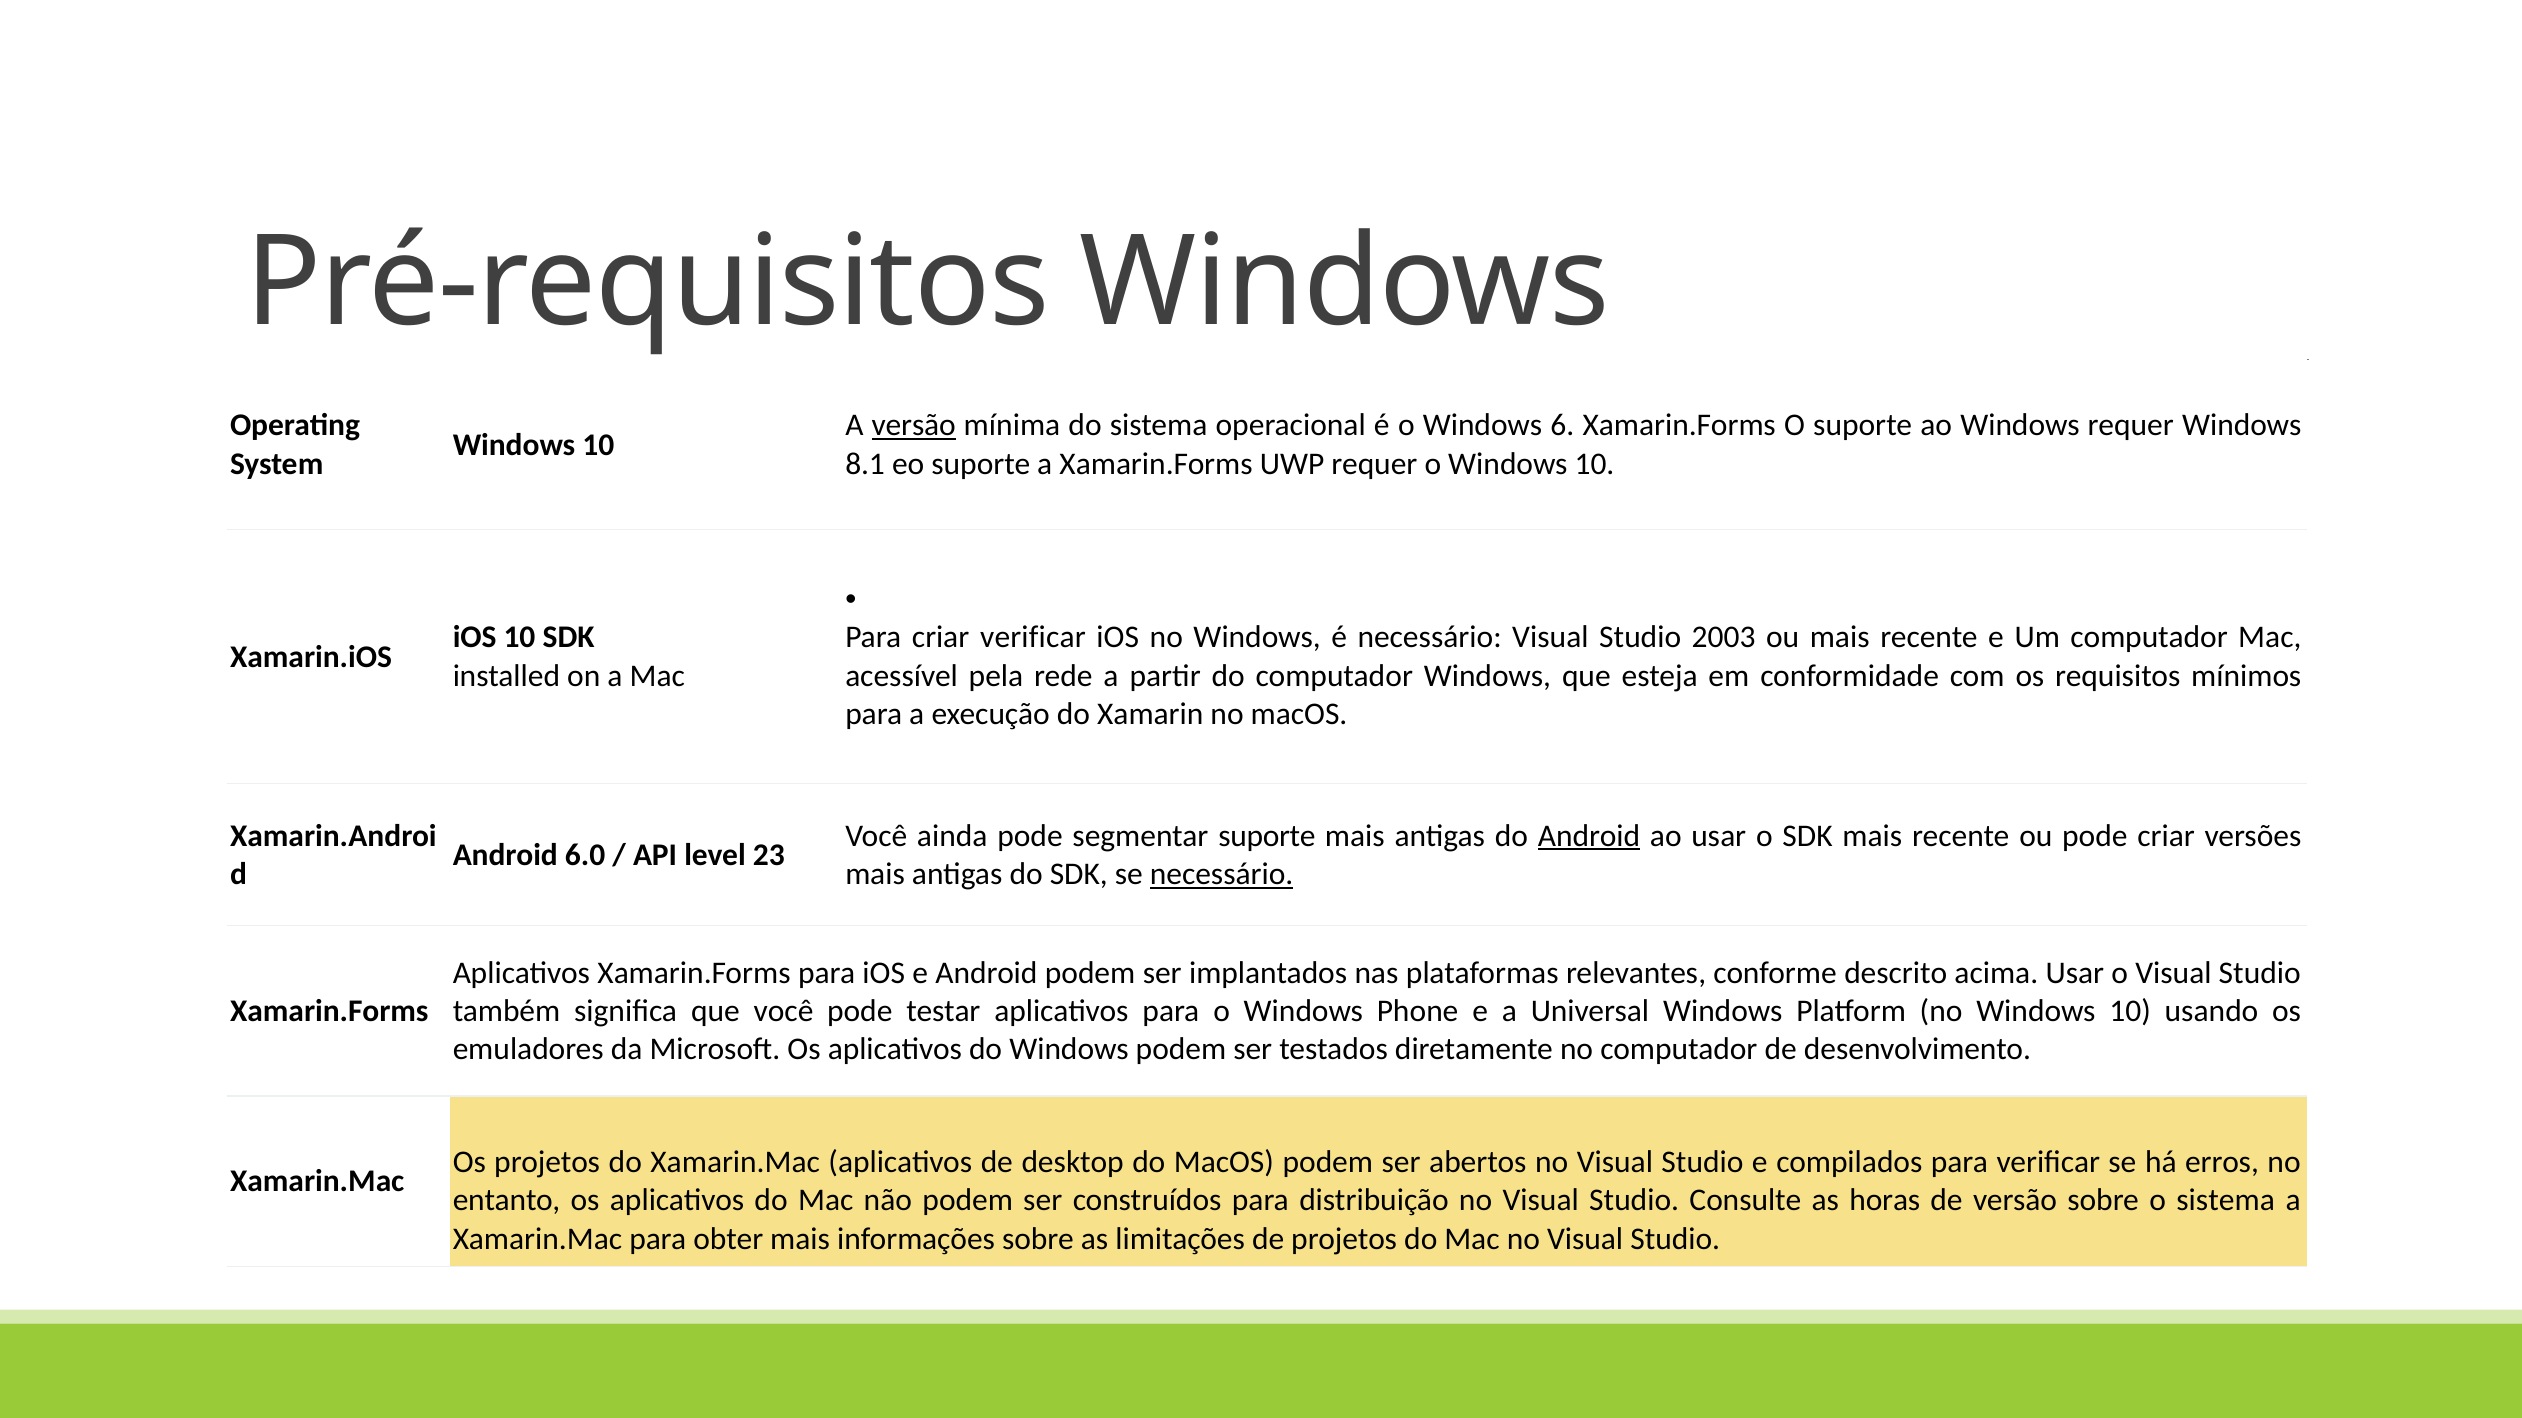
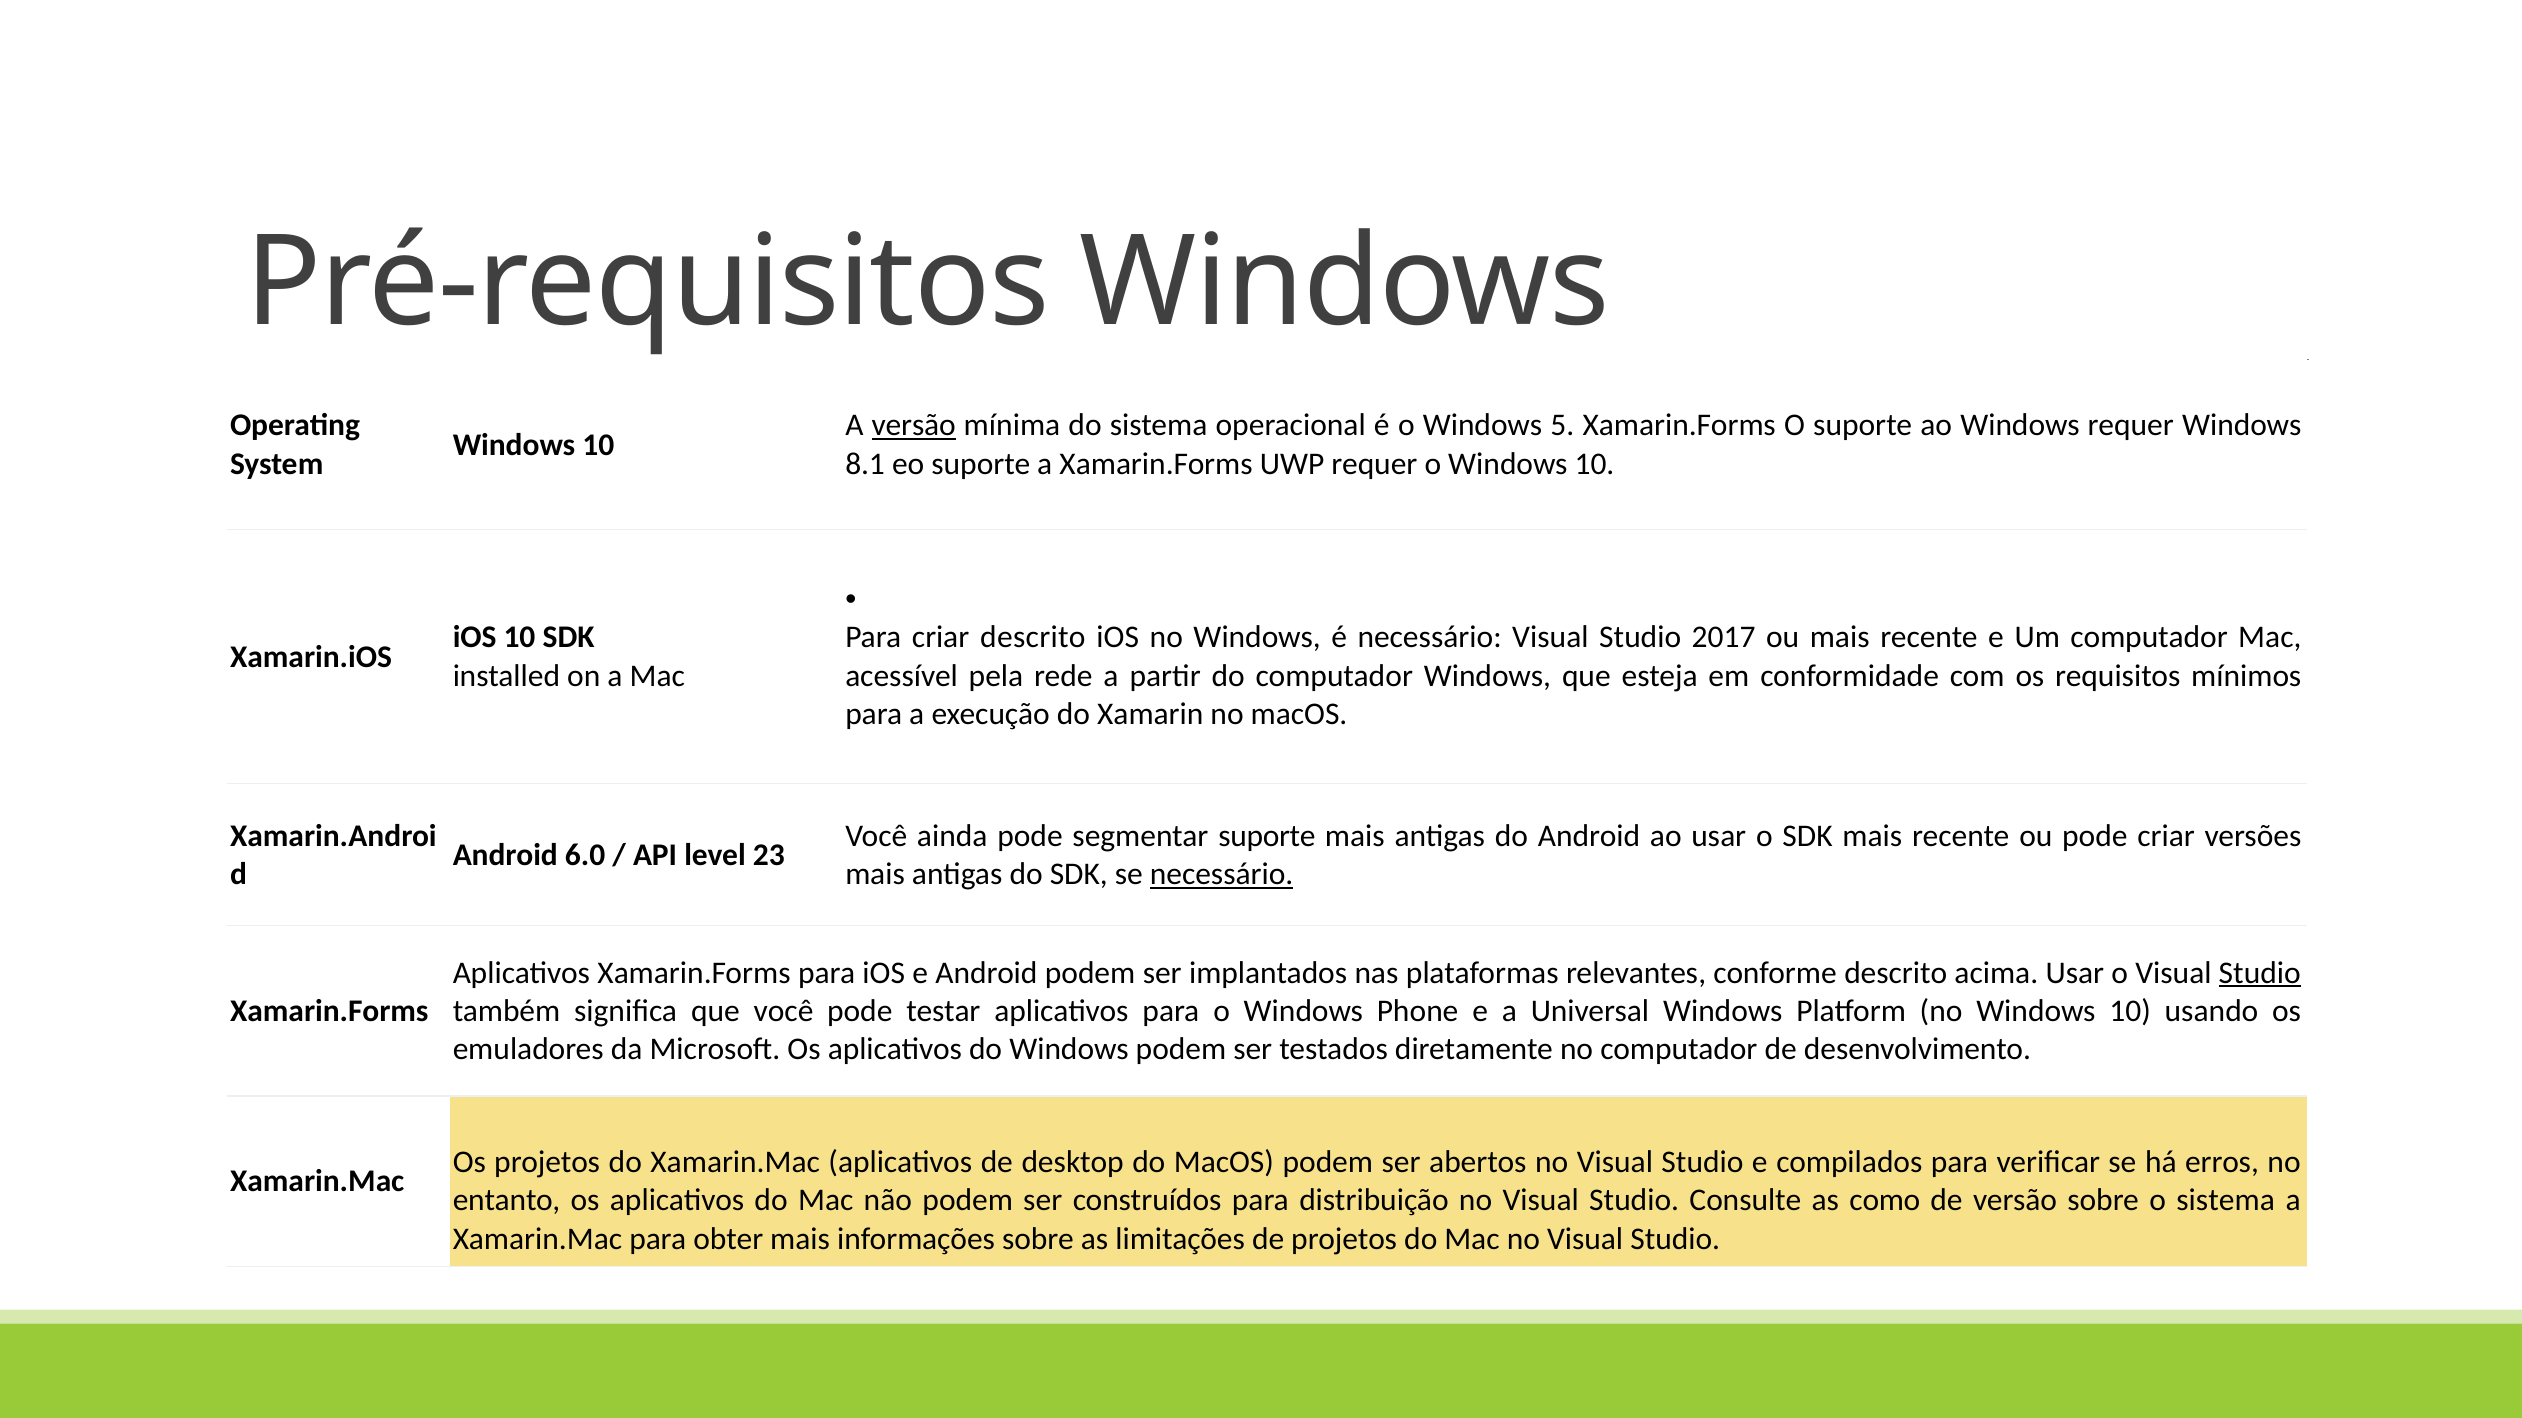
6: 6 -> 5 (1562, 426)
criar verificar: verificar -> descrito (1033, 638)
2003: 2003 -> 2017 (1724, 638)
Android underline: present -> none (1589, 836)
Studio underline: none -> present (2260, 973)
horas: horas -> como (1885, 1201)
